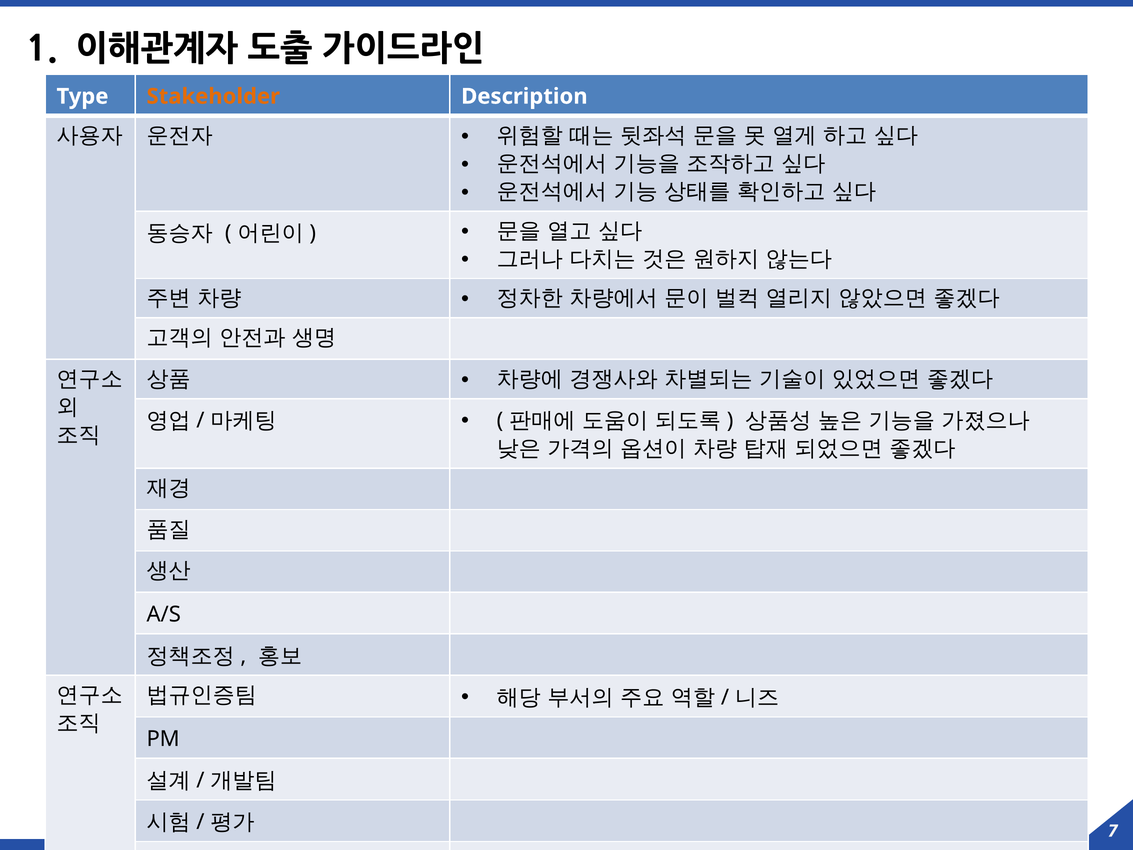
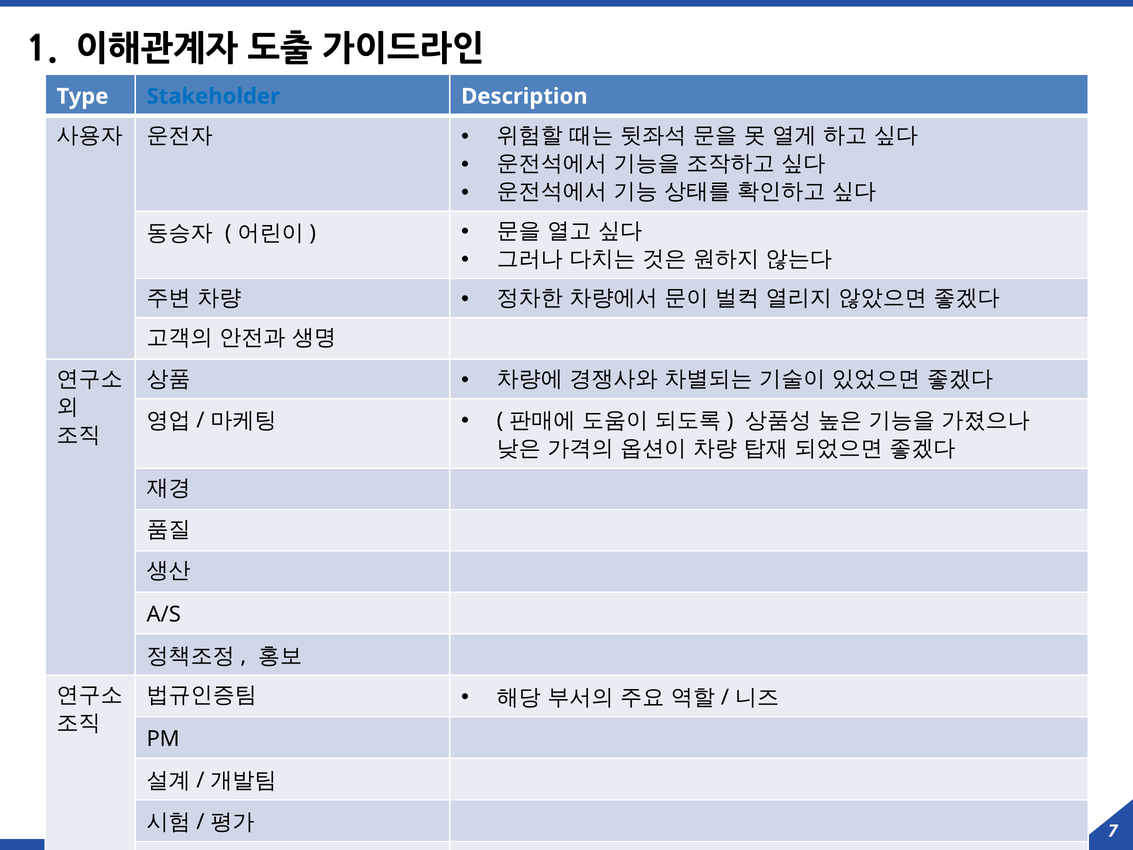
Stakeholder colour: orange -> blue (213, 96)
